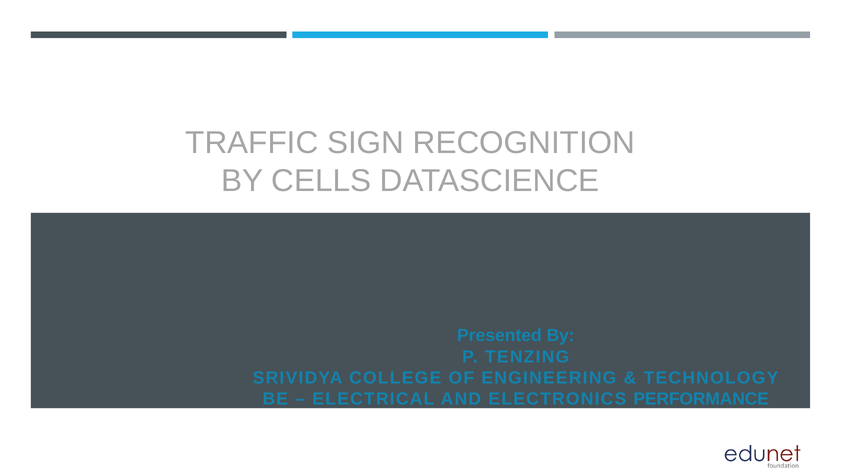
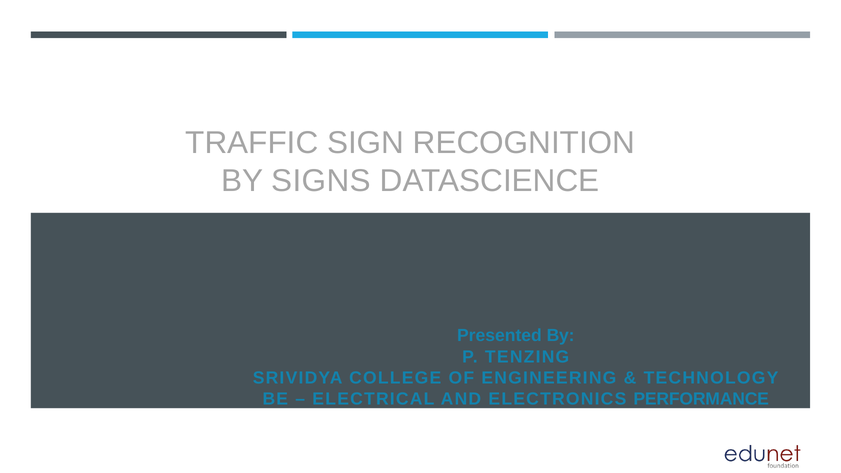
CELLS: CELLS -> SIGNS (321, 181)
